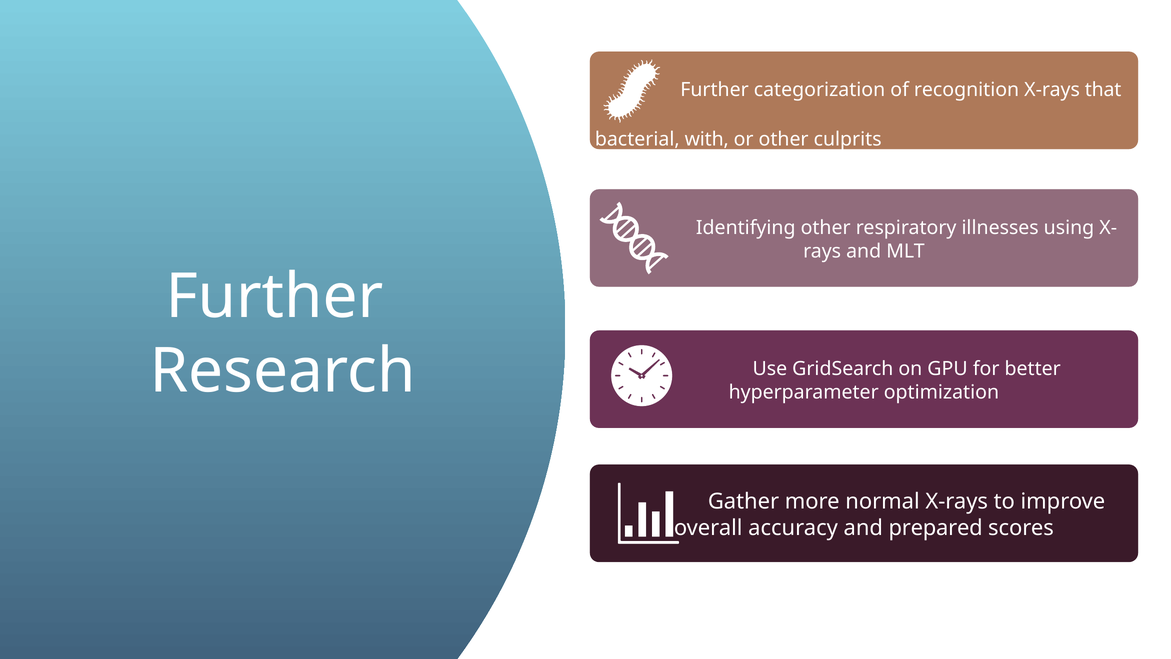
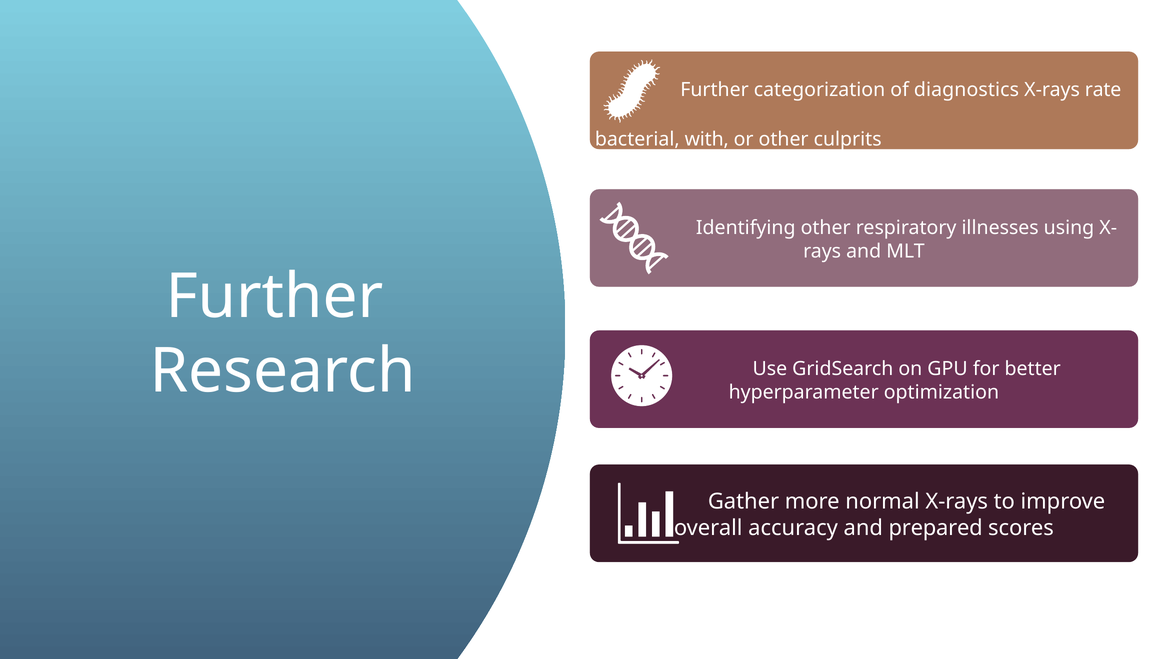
recognition: recognition -> diagnostics (966, 90)
that: that -> rate (1103, 90)
